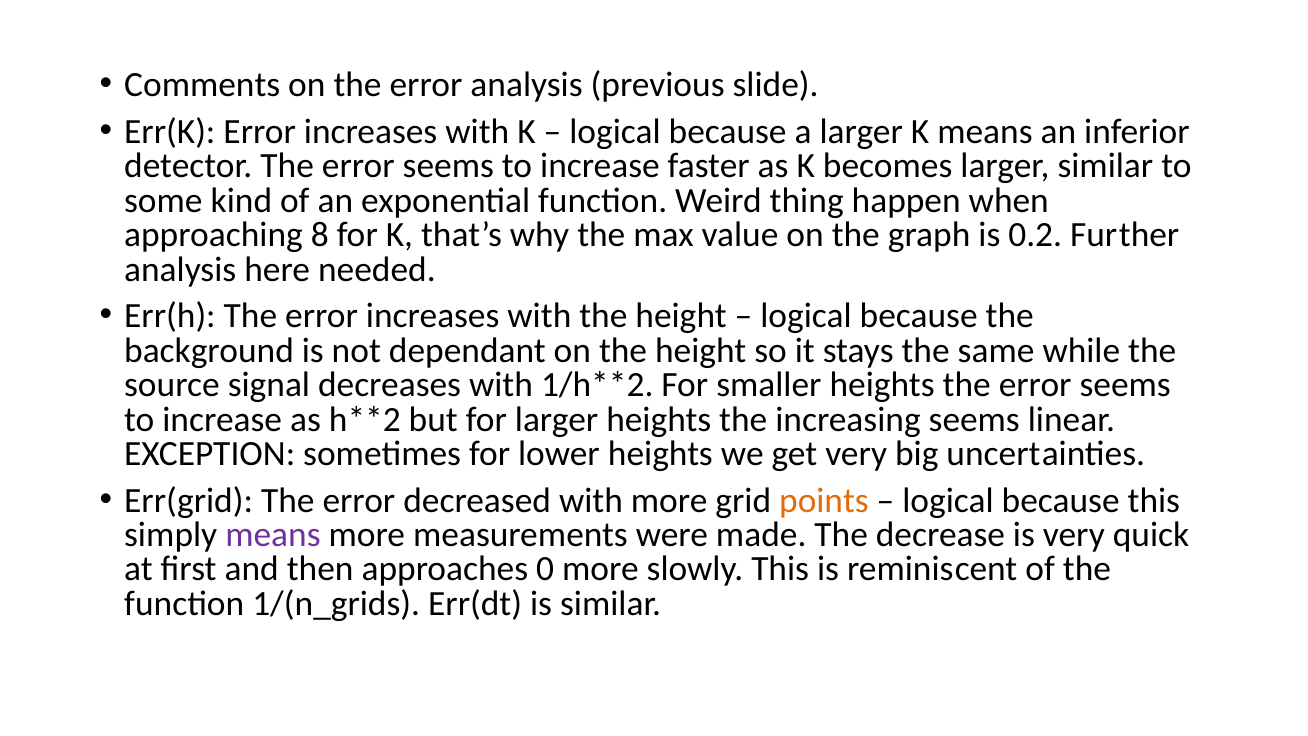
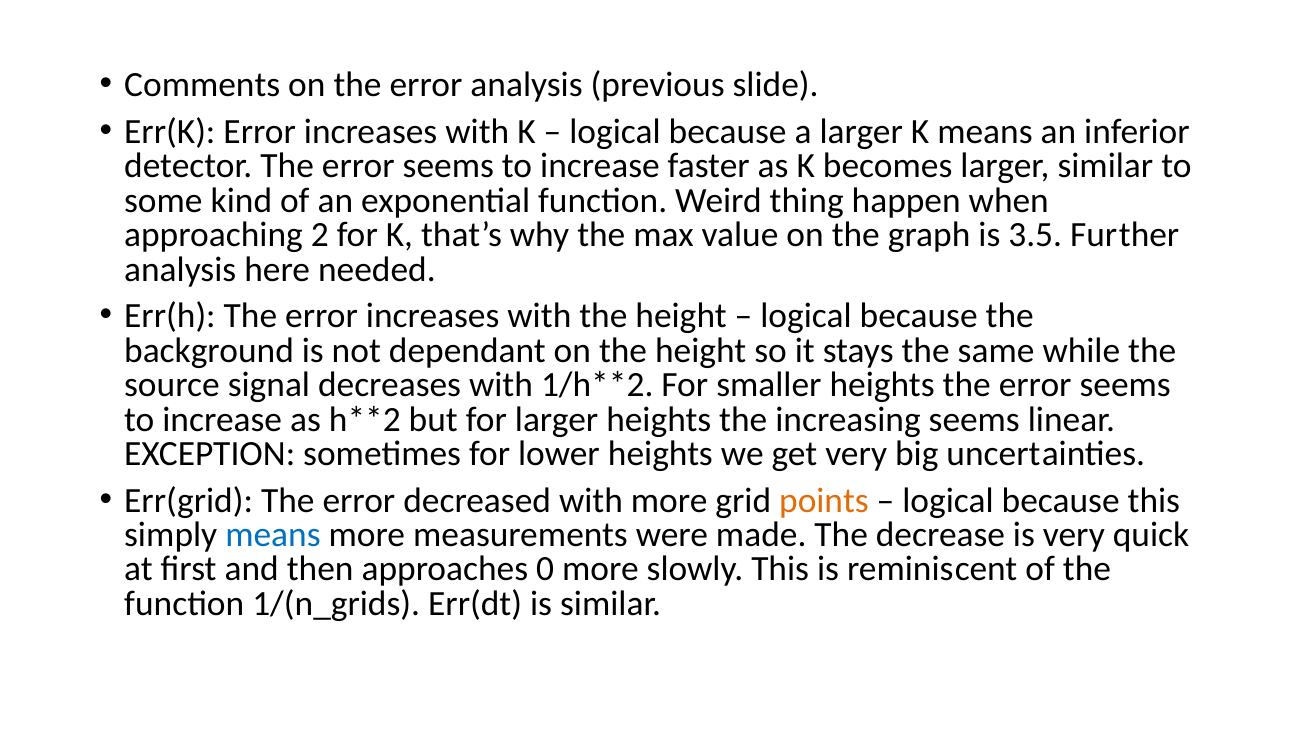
8: 8 -> 2 (320, 235)
0.2: 0.2 -> 3.5 (1035, 235)
means colour: purple -> blue (273, 535)
